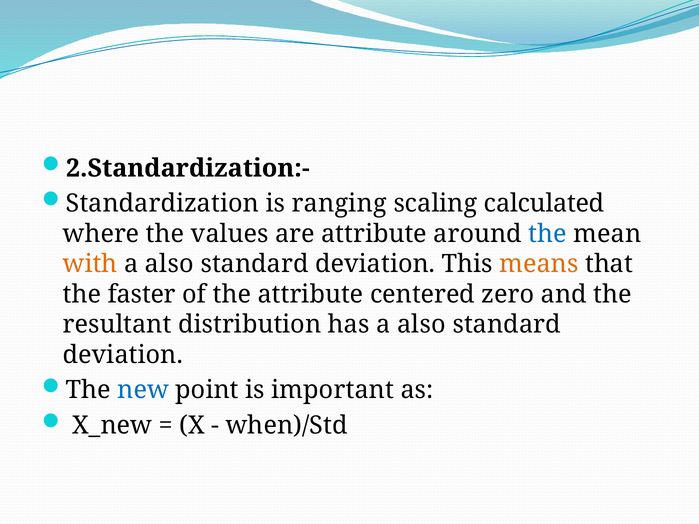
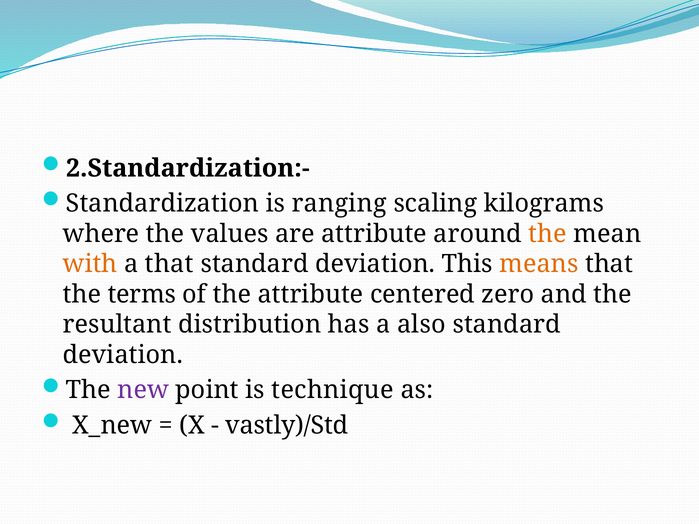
calculated: calculated -> kilograms (544, 204)
the colour: blue -> orange (548, 234)
also: also -> that (169, 264)
faster: faster -> terms (142, 294)
new colour: blue -> purple (143, 390)
important: important -> technique (333, 390)
when)/Std: when)/Std -> vastly)/Std (287, 426)
